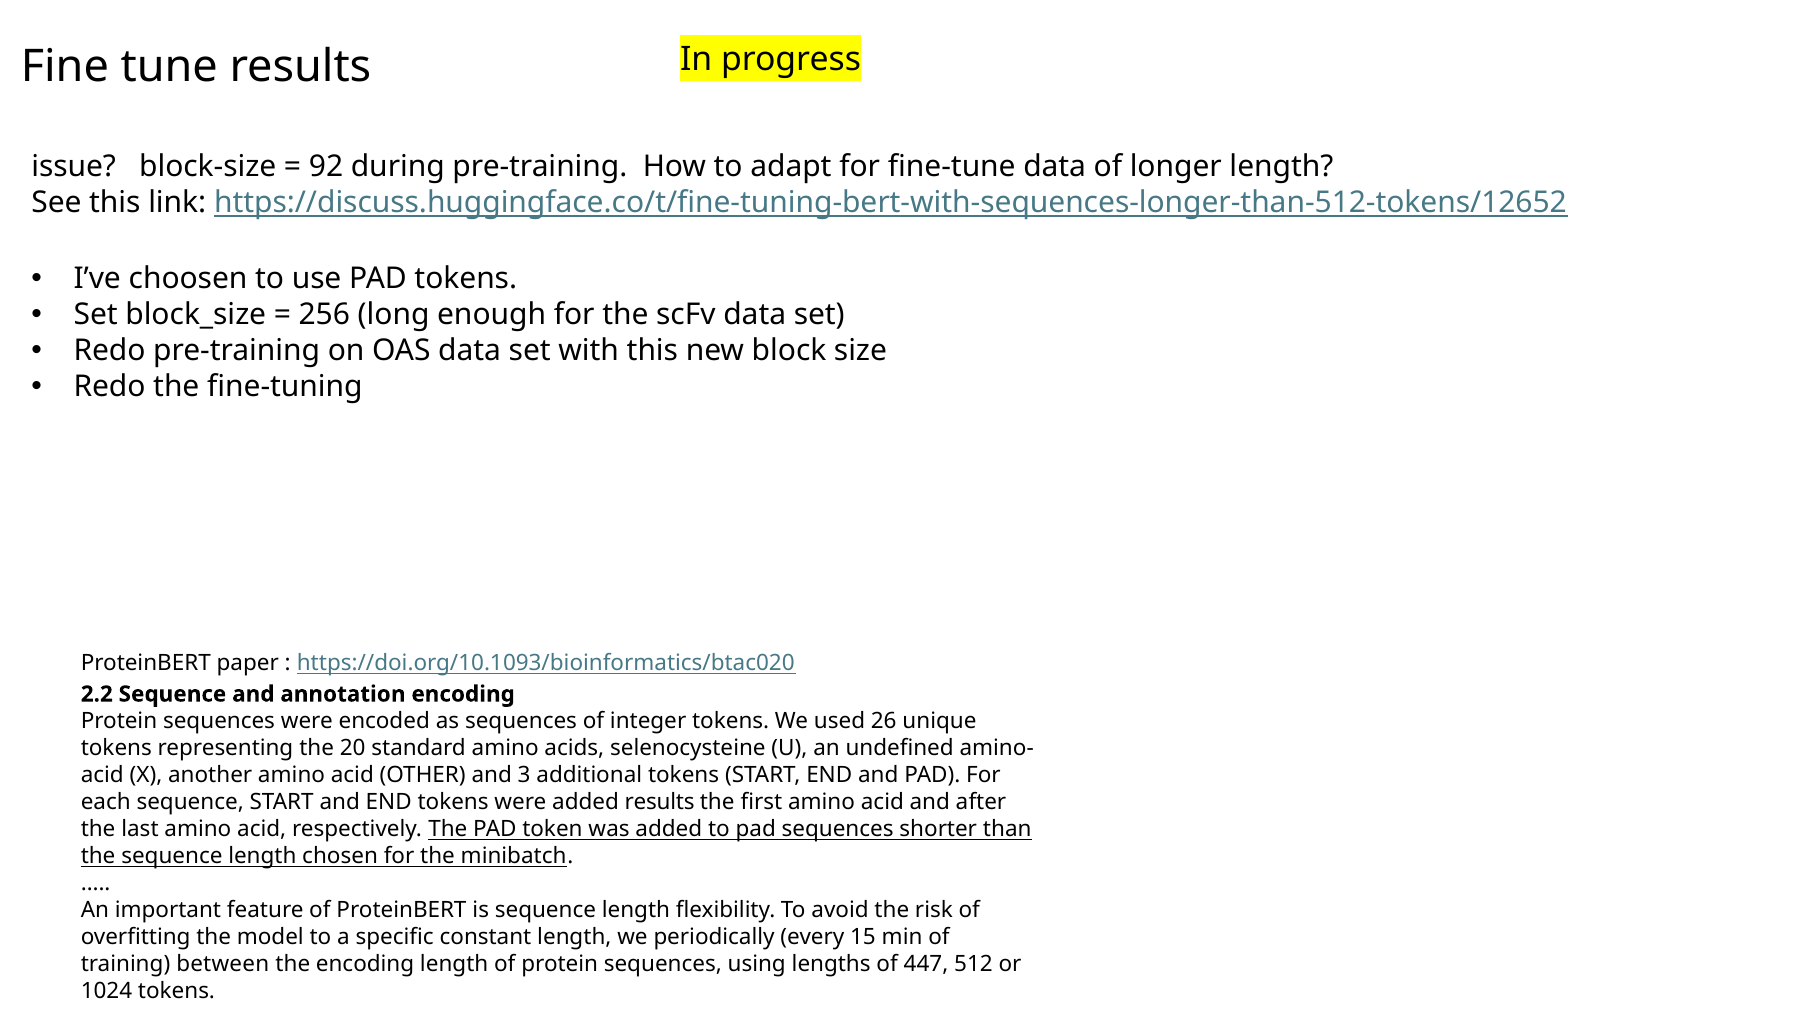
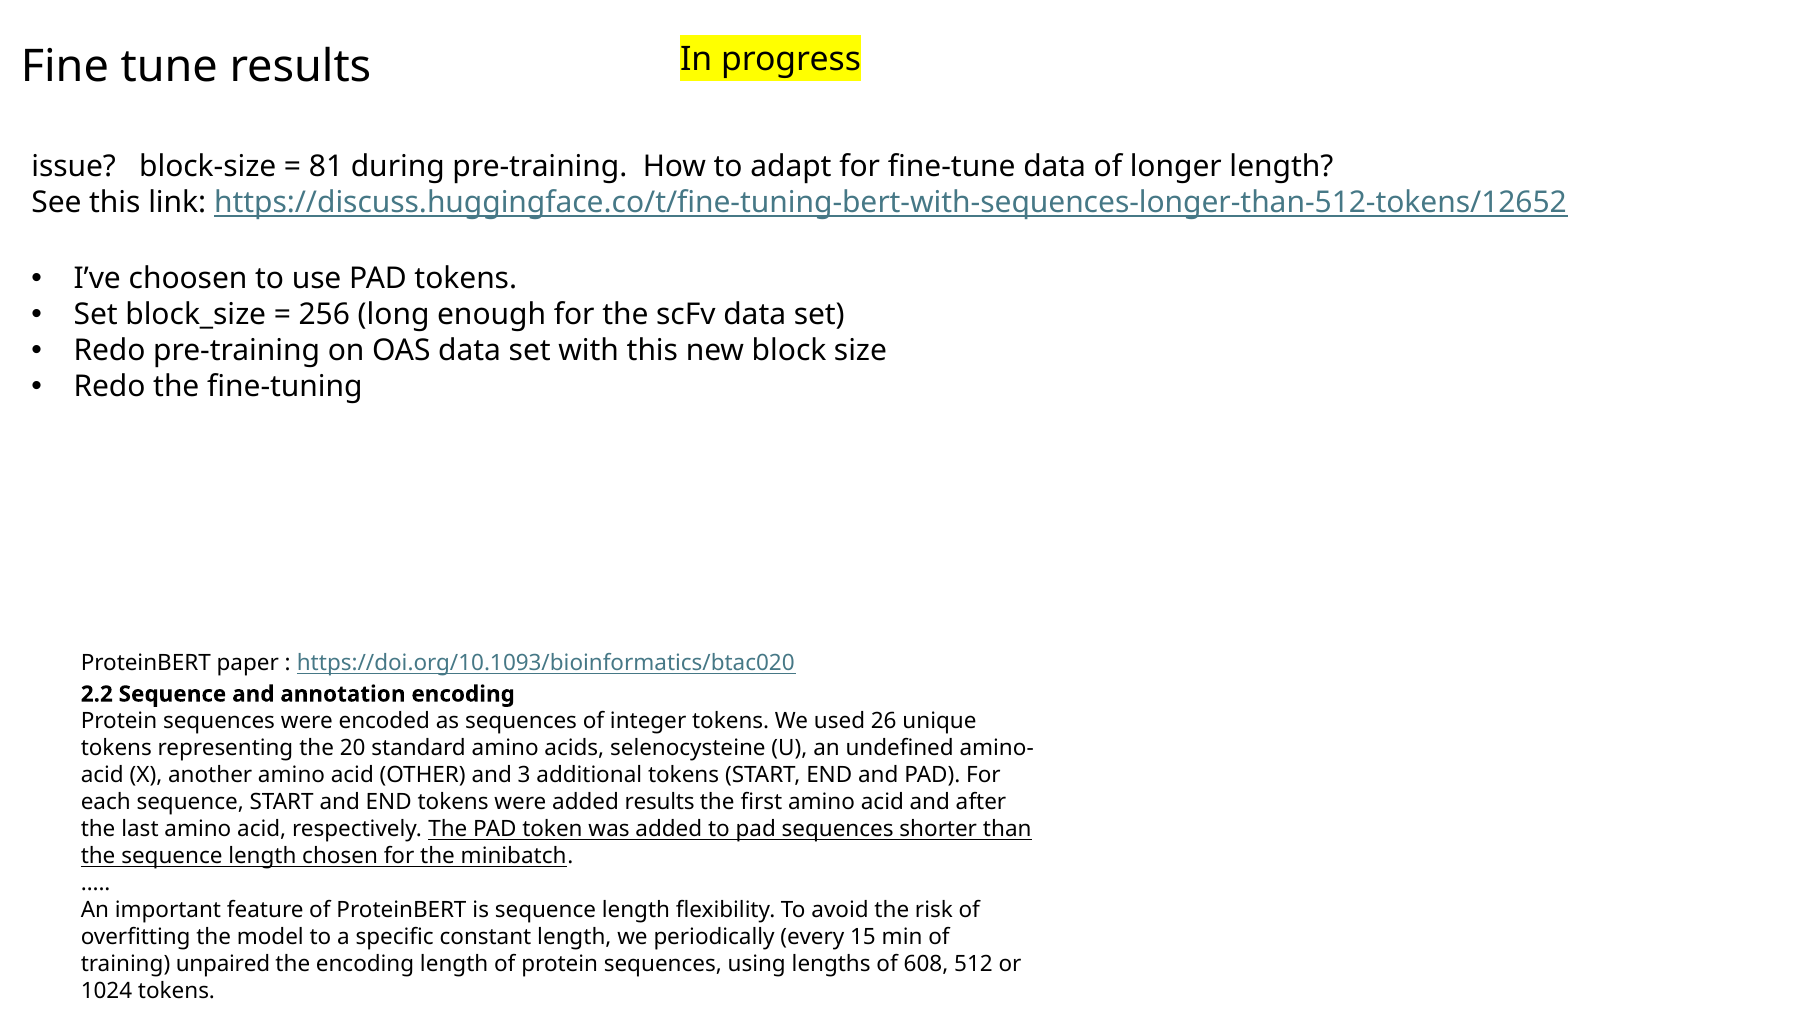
92: 92 -> 81 (326, 166)
between: between -> unpaired (223, 964)
447: 447 -> 608 (926, 964)
